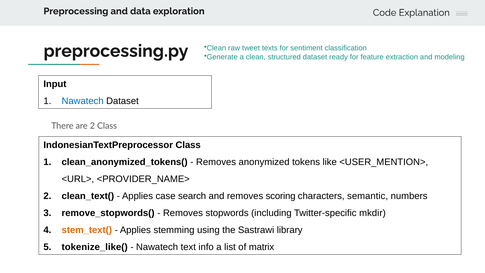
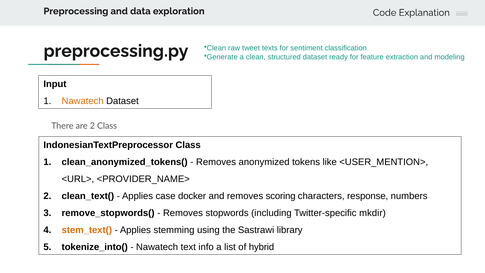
Nawatech colour: blue -> orange (83, 101)
search: search -> docker (192, 196)
semantic: semantic -> response (368, 196)
tokenize_like(: tokenize_like( -> tokenize_into( (95, 247)
matrix: matrix -> hybrid (262, 247)
